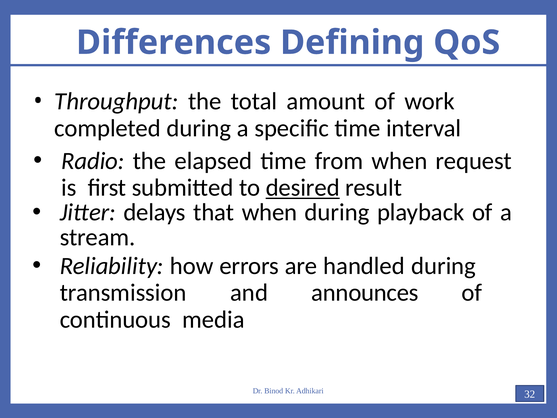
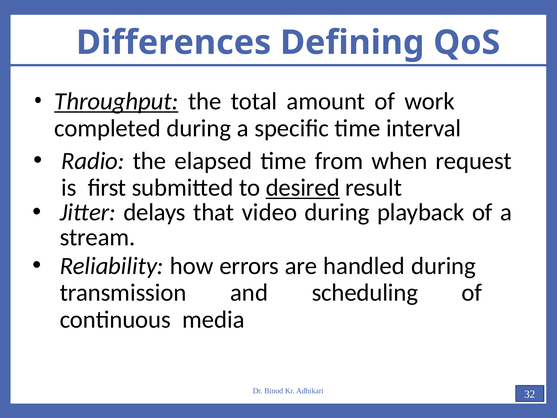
Throughput underline: none -> present (116, 101)
that when: when -> video (269, 212)
announces: announces -> scheduling (365, 293)
